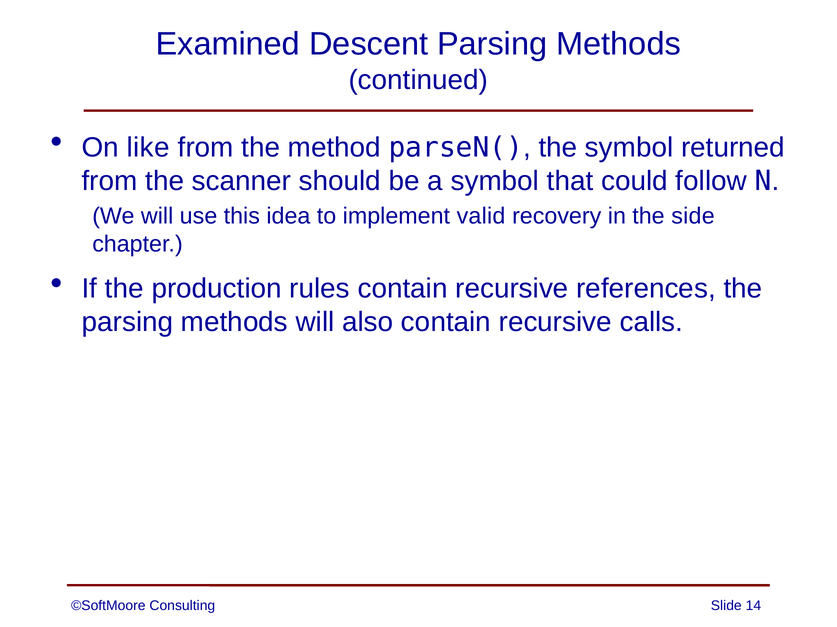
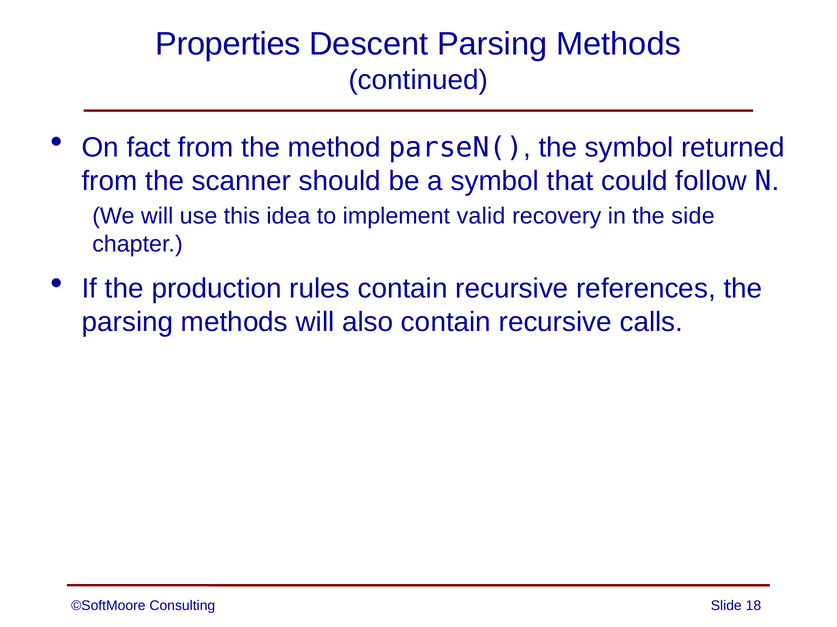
Examined: Examined -> Properties (228, 44)
like: like -> fact (149, 148)
14: 14 -> 18 (753, 606)
